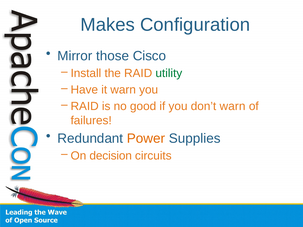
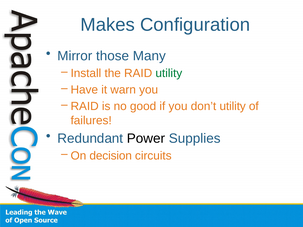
Cisco: Cisco -> Many (149, 56)
don’t warn: warn -> utility (233, 106)
Power colour: orange -> black (146, 139)
